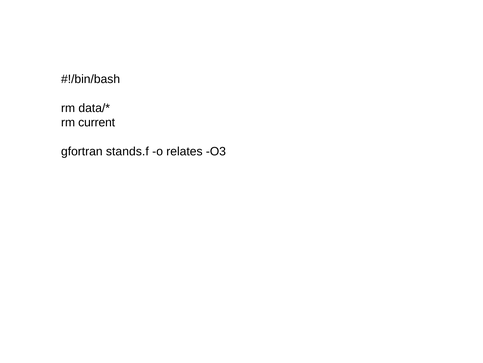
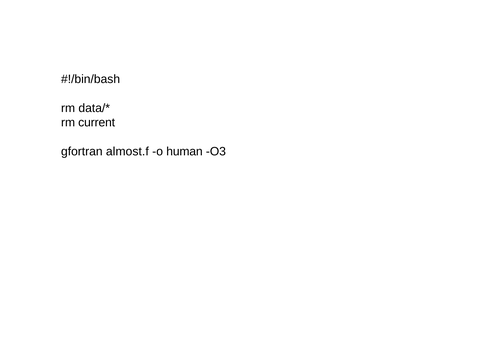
stands.f: stands.f -> almost.f (127, 151)
relates: relates -> human (184, 151)
